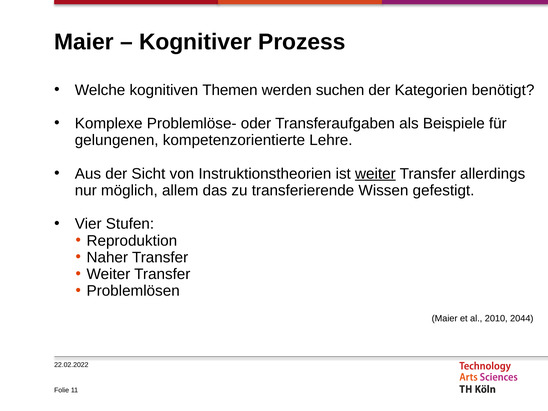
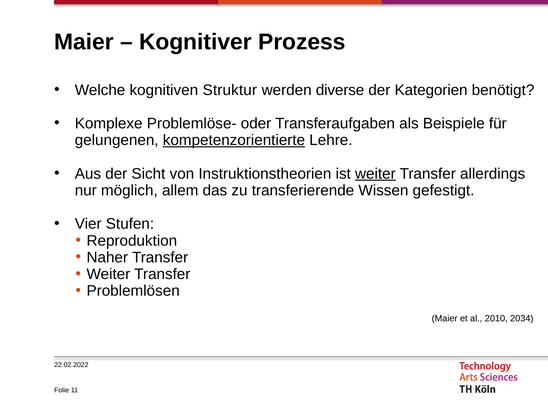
Themen: Themen -> Struktur (230, 90)
suchen: suchen -> diverse (340, 90)
kompetenzorientierte underline: none -> present (234, 140)
2044: 2044 -> 2034 (522, 319)
